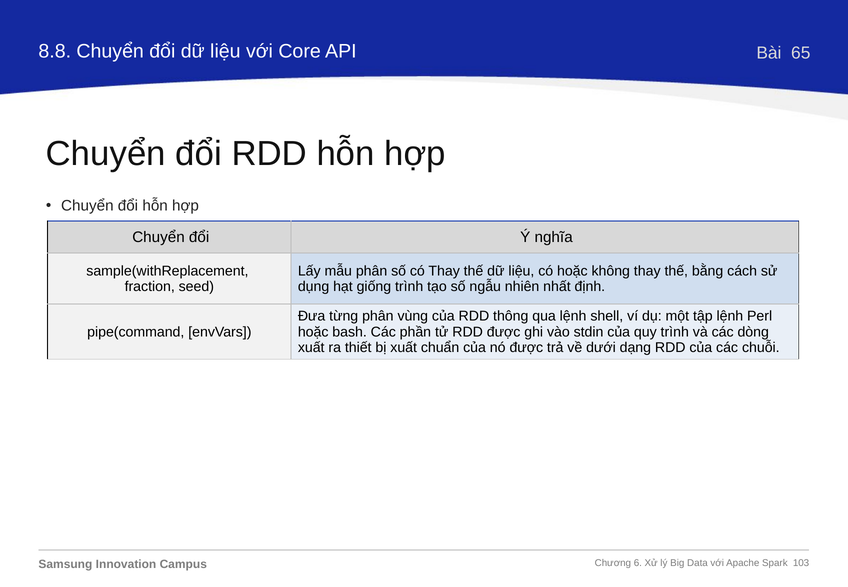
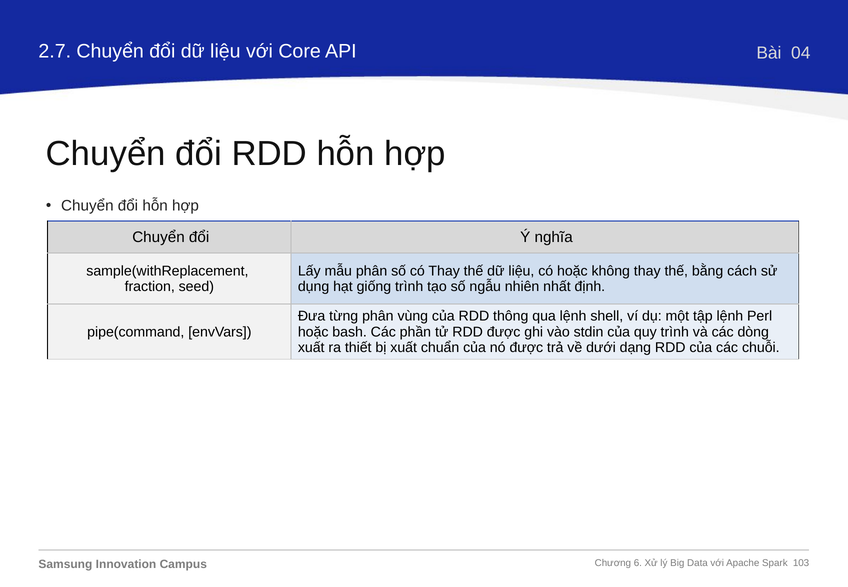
8.8: 8.8 -> 2.7 (55, 51)
65: 65 -> 04 (801, 53)
